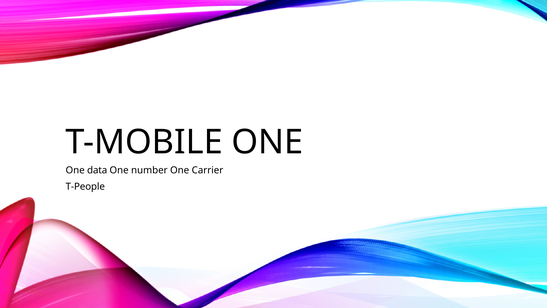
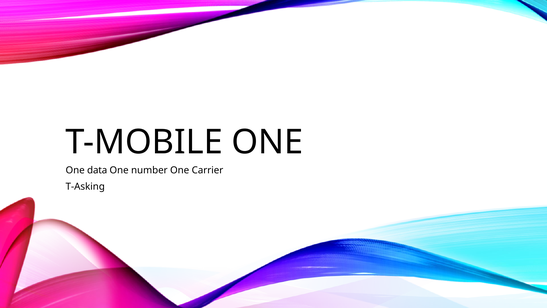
T-People: T-People -> T-Asking (85, 186)
